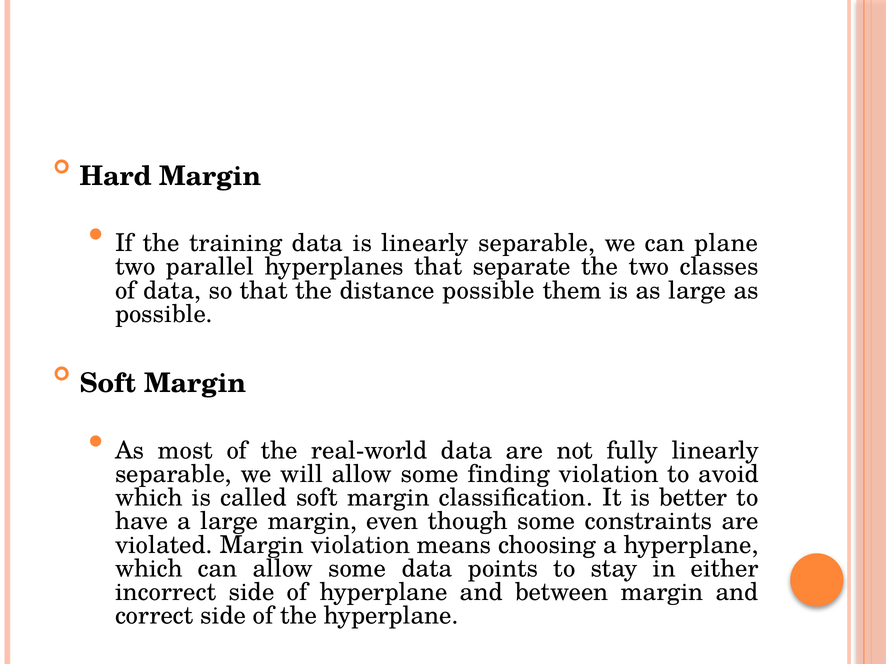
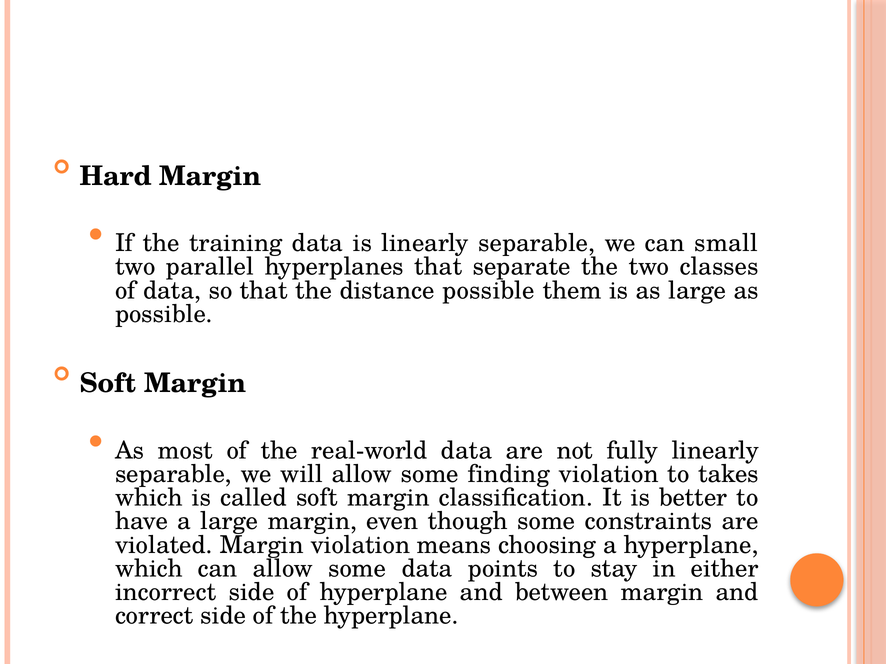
plane: plane -> small (726, 243)
avoid: avoid -> takes (729, 474)
